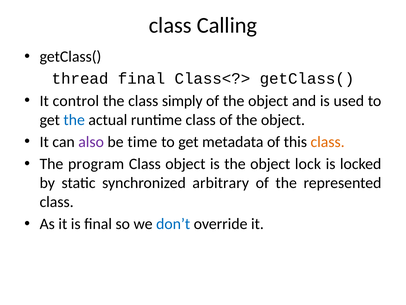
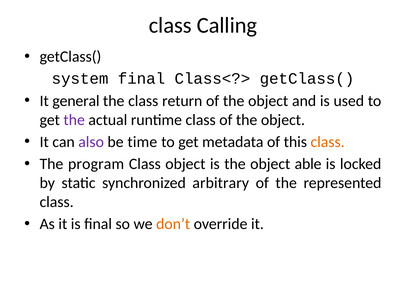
thread: thread -> system (80, 79)
control: control -> general (76, 101)
simply: simply -> return (182, 101)
the colour: blue -> purple (74, 120)
lock: lock -> able (308, 164)
don’t colour: blue -> orange (173, 224)
